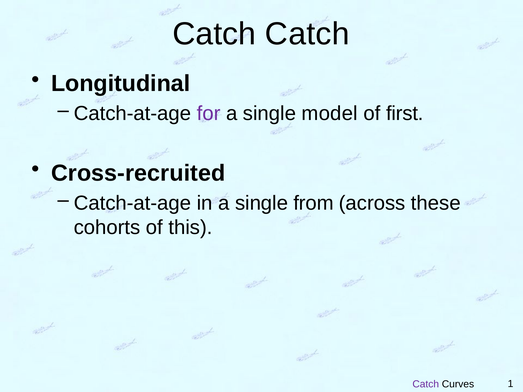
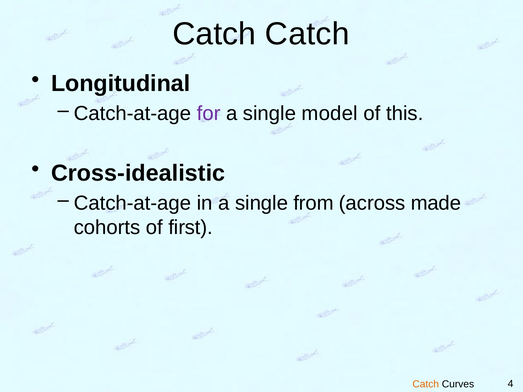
first: first -> this (405, 114)
Cross-recruited: Cross-recruited -> Cross-idealistic (138, 173)
these: these -> made (436, 203)
this: this -> first (191, 228)
Catch colour: purple -> orange (426, 384)
1: 1 -> 4 (511, 384)
